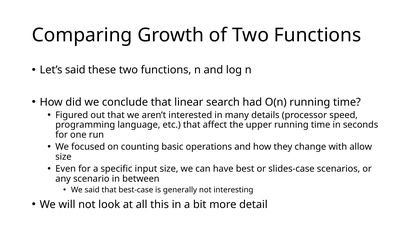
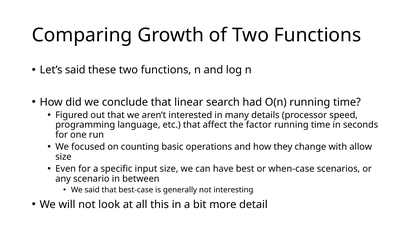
upper: upper -> factor (259, 125)
slides-case: slides-case -> when-case (291, 169)
